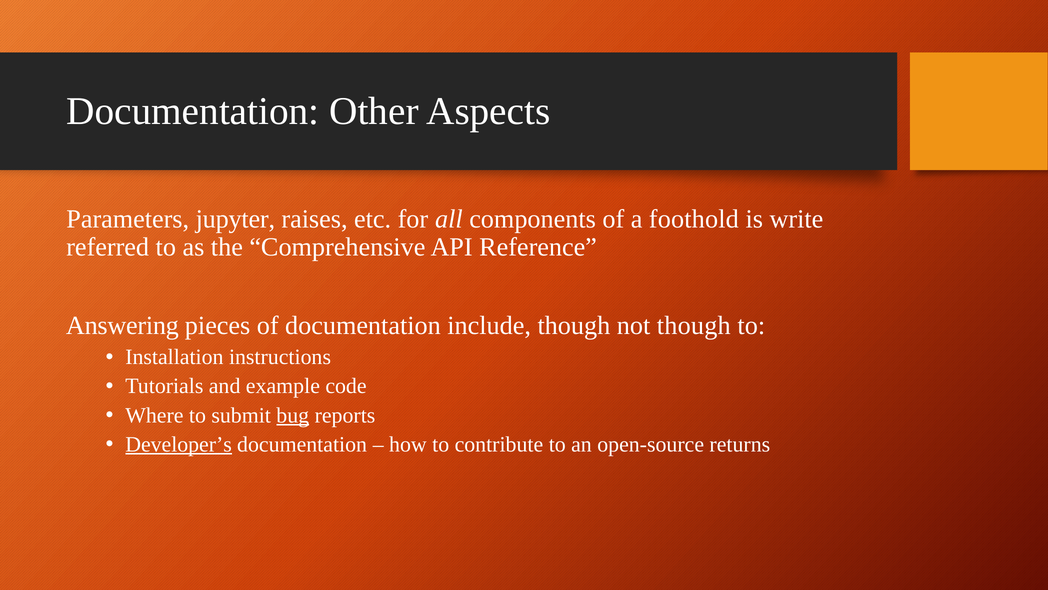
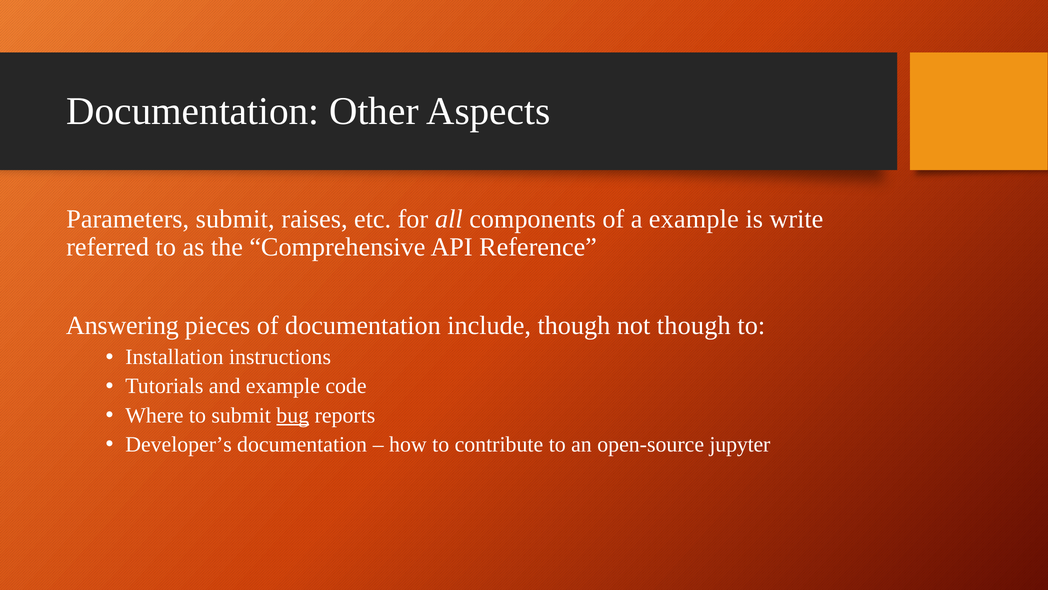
Parameters jupyter: jupyter -> submit (235, 219)
a foothold: foothold -> example (694, 219)
Developer’s underline: present -> none (179, 444)
returns: returns -> jupyter (740, 444)
